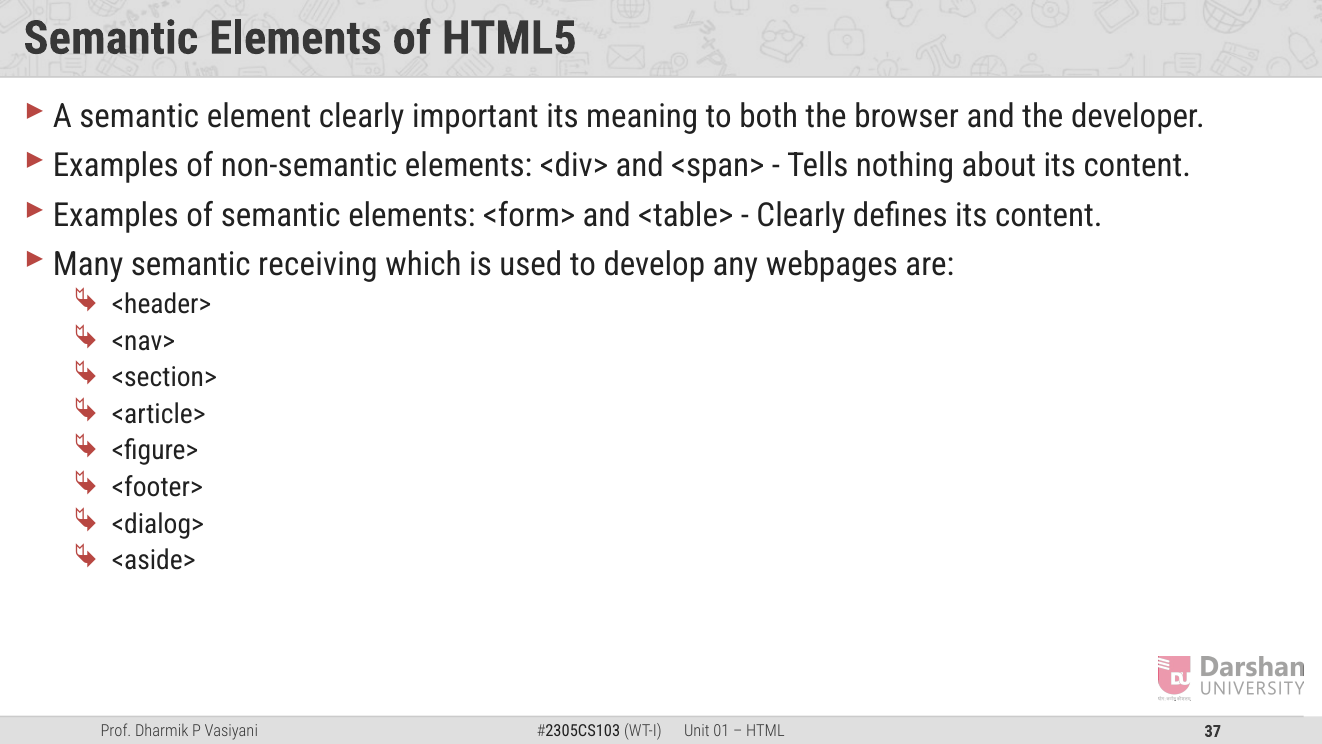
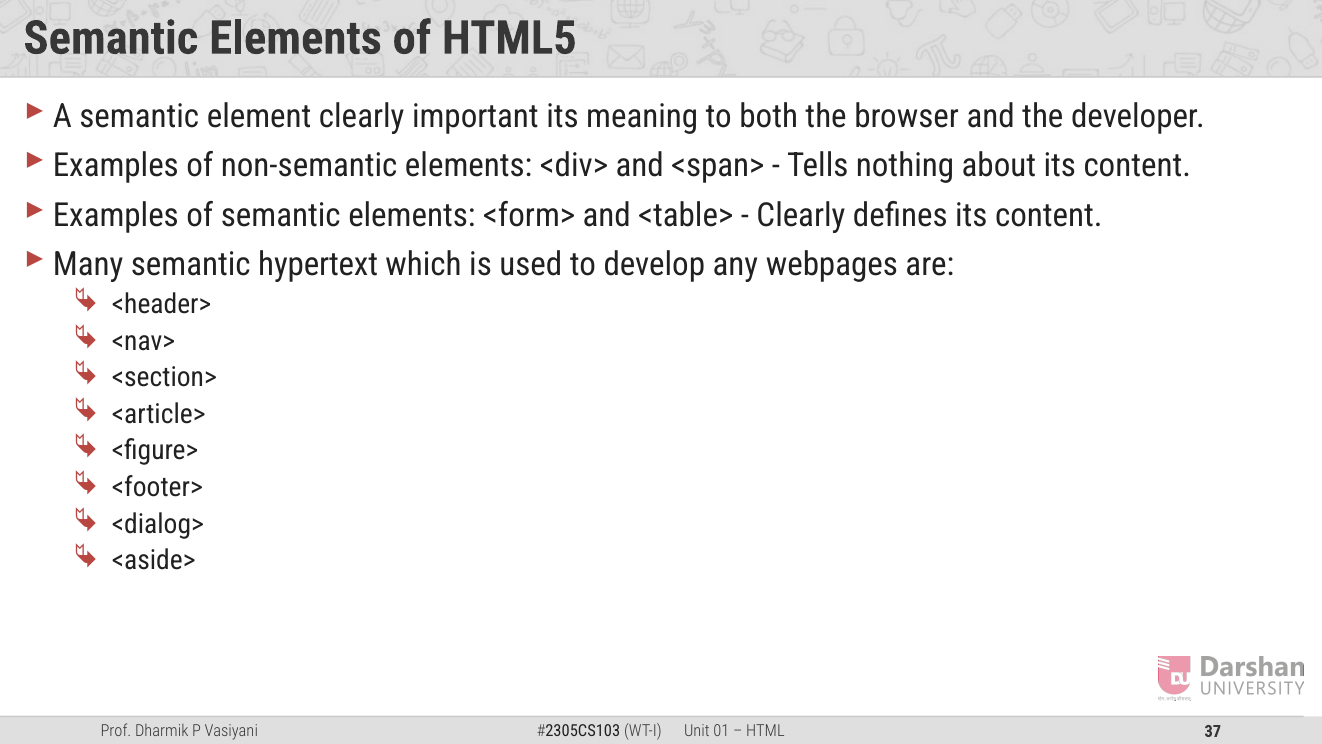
receiving: receiving -> hypertext (318, 265)
